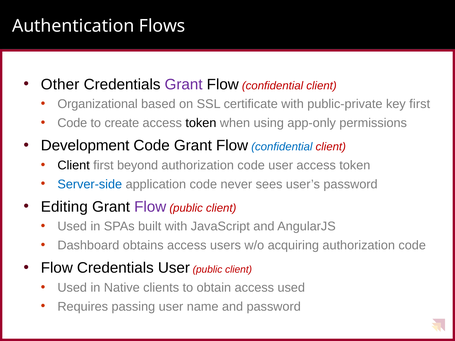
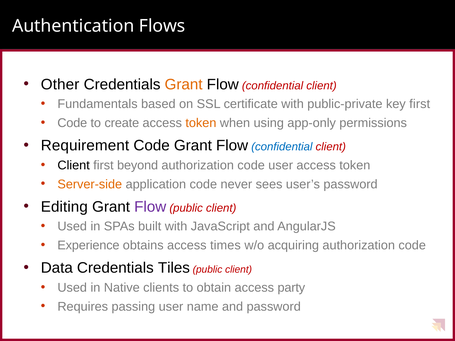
Grant colour: purple -> orange (184, 84)
Organizational: Organizational -> Fundamentals (98, 104)
token colour: black -> orange (201, 123)
Development: Development -> Requirement (85, 146)
Server-side colour: blue -> orange (90, 184)
Dashboard: Dashboard -> Experience (88, 246)
users: users -> times (225, 246)
Flow: Flow -> Data (57, 268)
Credentials User: User -> Tiles (174, 268)
access used: used -> party (291, 288)
